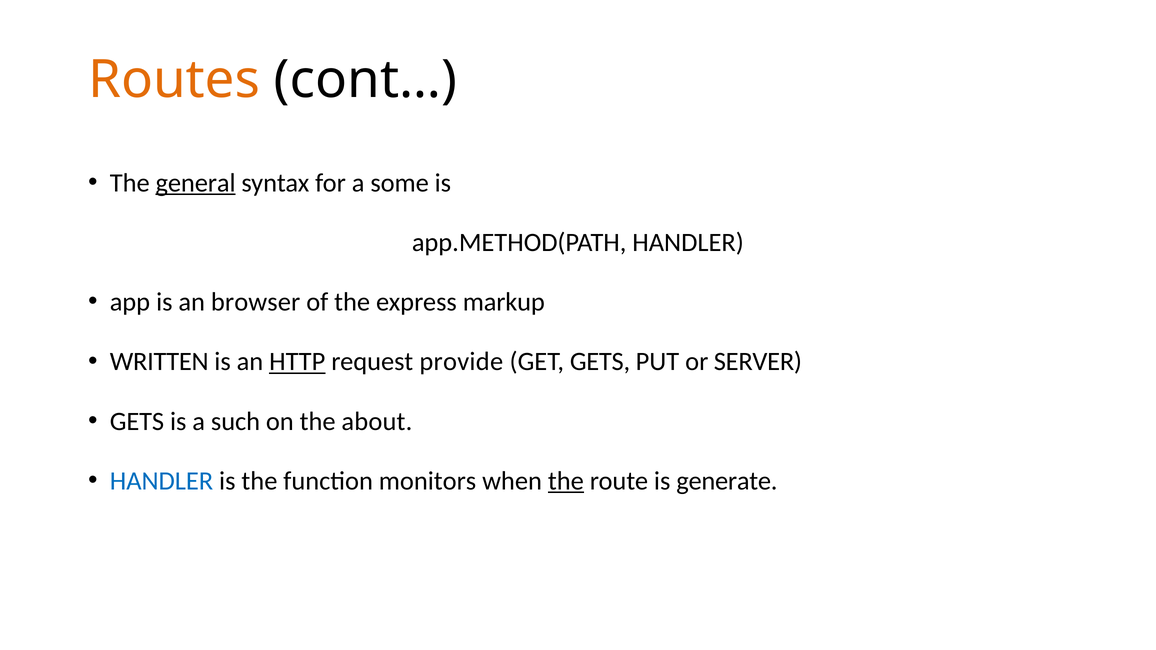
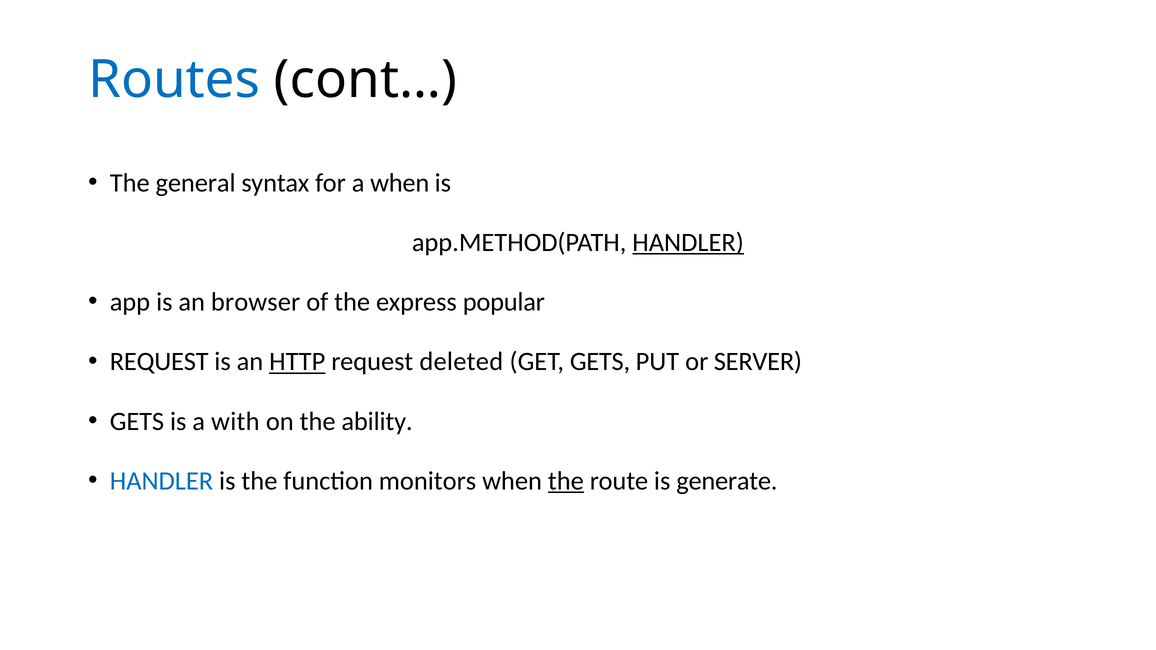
Routes colour: orange -> blue (174, 80)
general underline: present -> none (196, 183)
a some: some -> when (400, 183)
HANDLER underline: none -> present (688, 243)
markup: markup -> popular (504, 302)
WRITTEN: WRITTEN -> REQUEST (159, 362)
provide: provide -> deleted (461, 362)
such: such -> with (235, 422)
about: about -> ability (377, 422)
